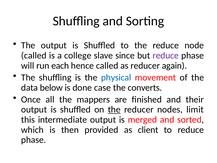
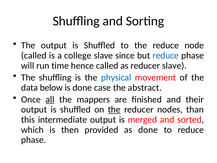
reduce colour: purple -> blue (166, 55)
each: each -> time (60, 66)
reducer again: again -> slave (174, 66)
converts: converts -> abstract (145, 87)
all underline: none -> present (50, 99)
limit: limit -> than (195, 109)
as client: client -> done (148, 130)
